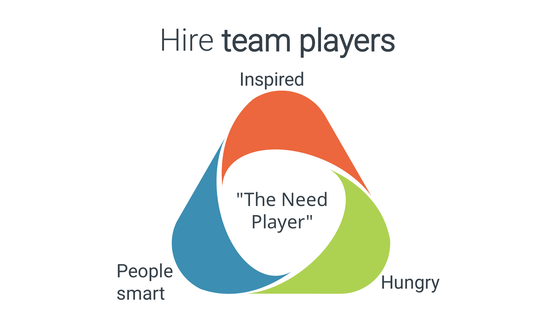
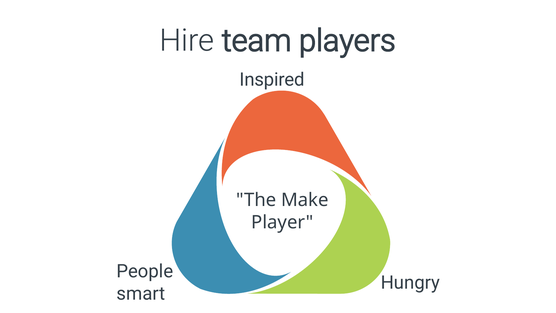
Need: Need -> Make (305, 200)
